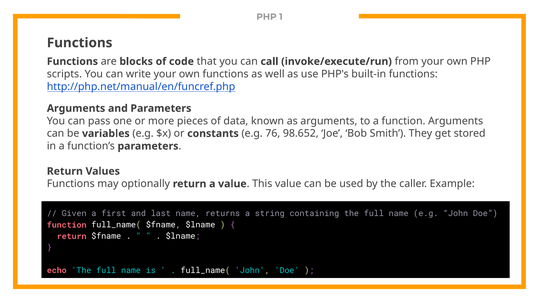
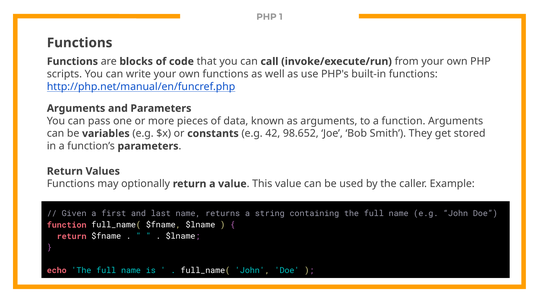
76: 76 -> 42 (273, 134)
